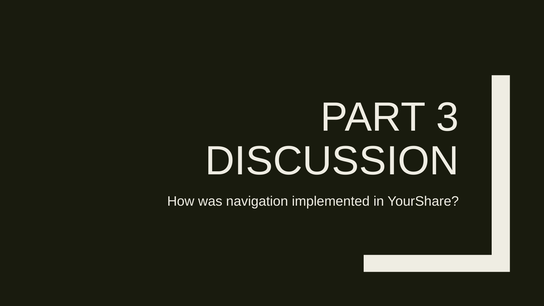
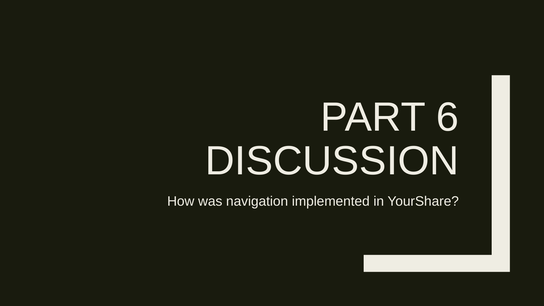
3: 3 -> 6 (448, 118)
